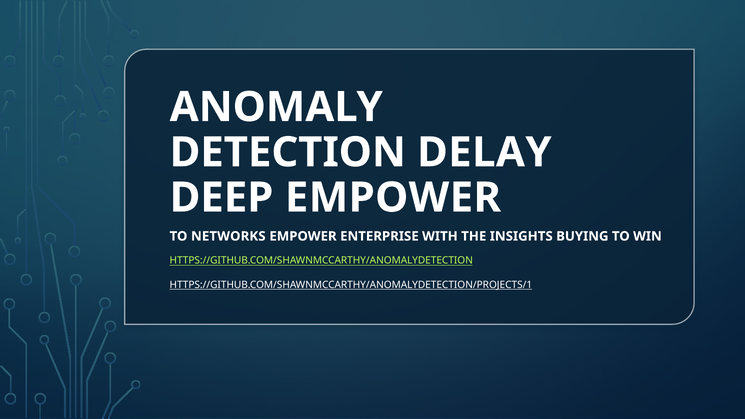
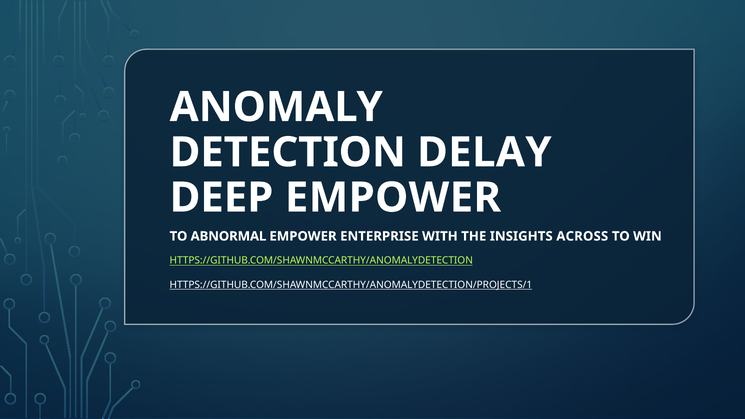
NETWORKS: NETWORKS -> ABNORMAL (228, 236)
BUYING: BUYING -> ACROSS (582, 236)
